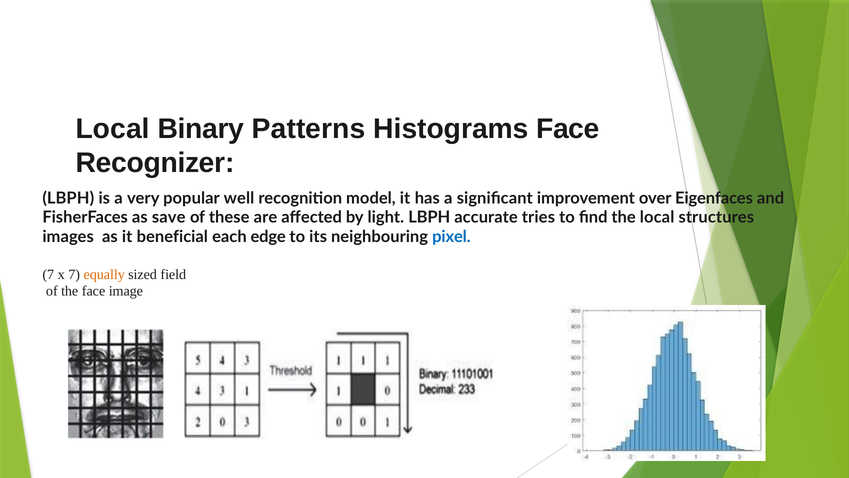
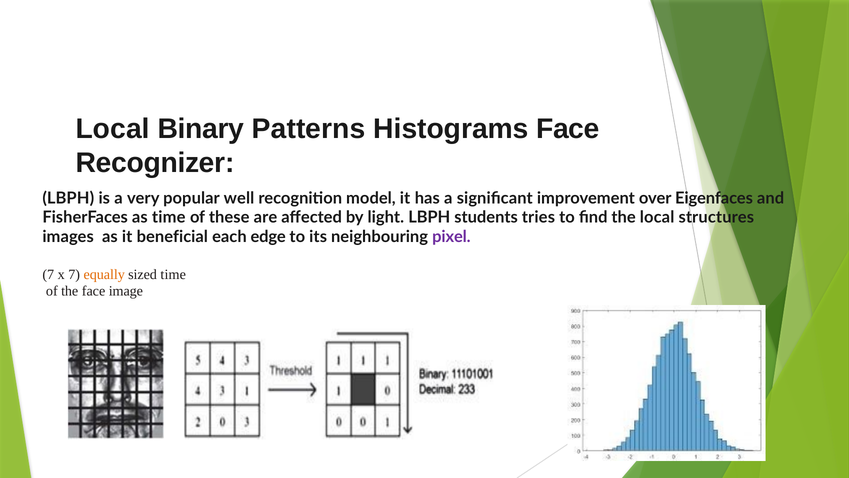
as save: save -> time (169, 217)
accurate: accurate -> students (486, 217)
pixel colour: blue -> purple (451, 237)
sized field: field -> time (173, 274)
